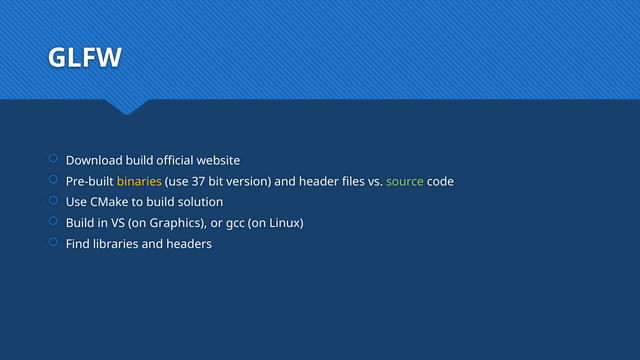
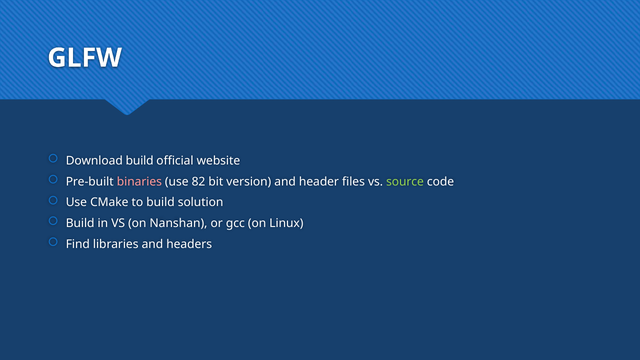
binaries colour: yellow -> pink (139, 182)
37: 37 -> 82 (198, 182)
Graphics: Graphics -> Nanshan (178, 223)
